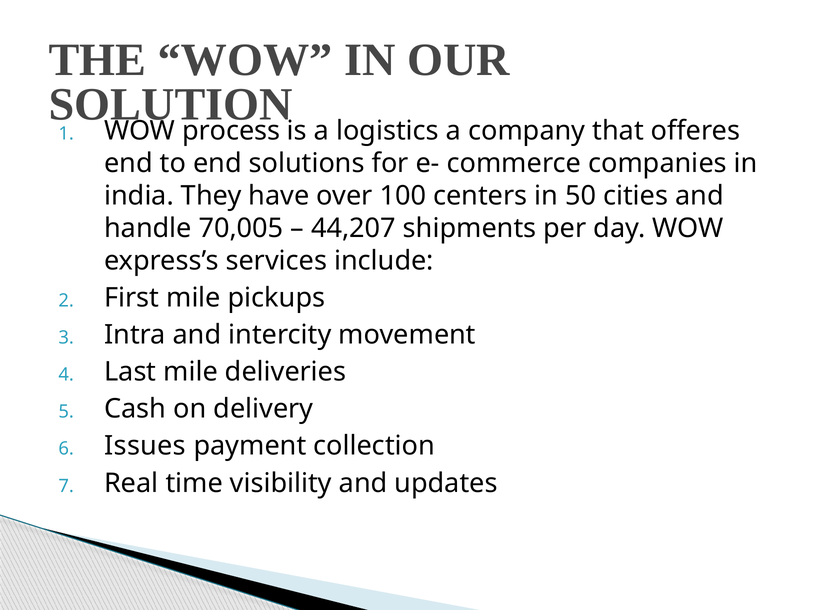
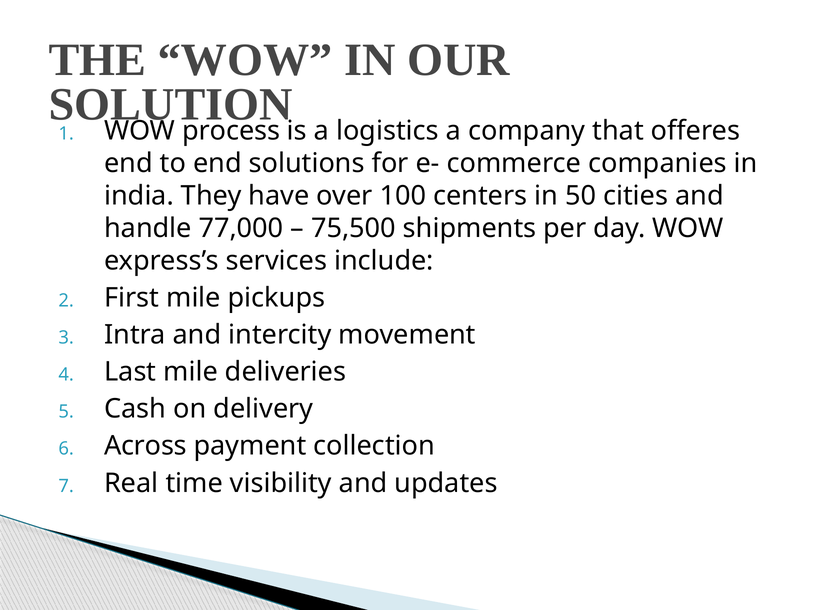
70,005: 70,005 -> 77,000 (241, 228)
44,207: 44,207 -> 75,500 (353, 228)
Issues: Issues -> Across (145, 446)
